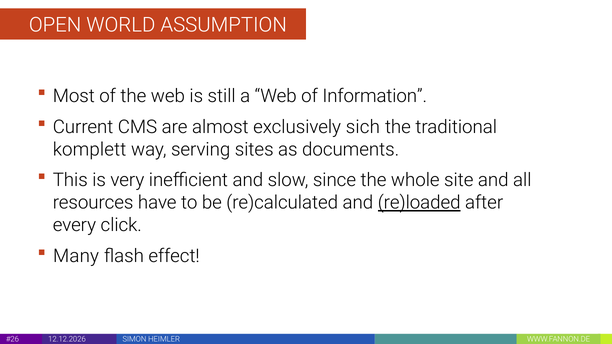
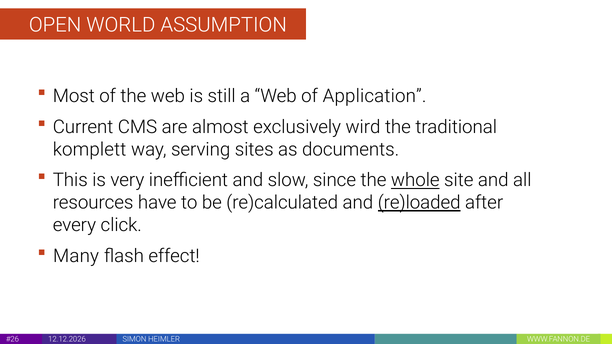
Information: Information -> Application (375, 96)
sich: sich -> wird (363, 127)
whole underline: none -> present (415, 180)
